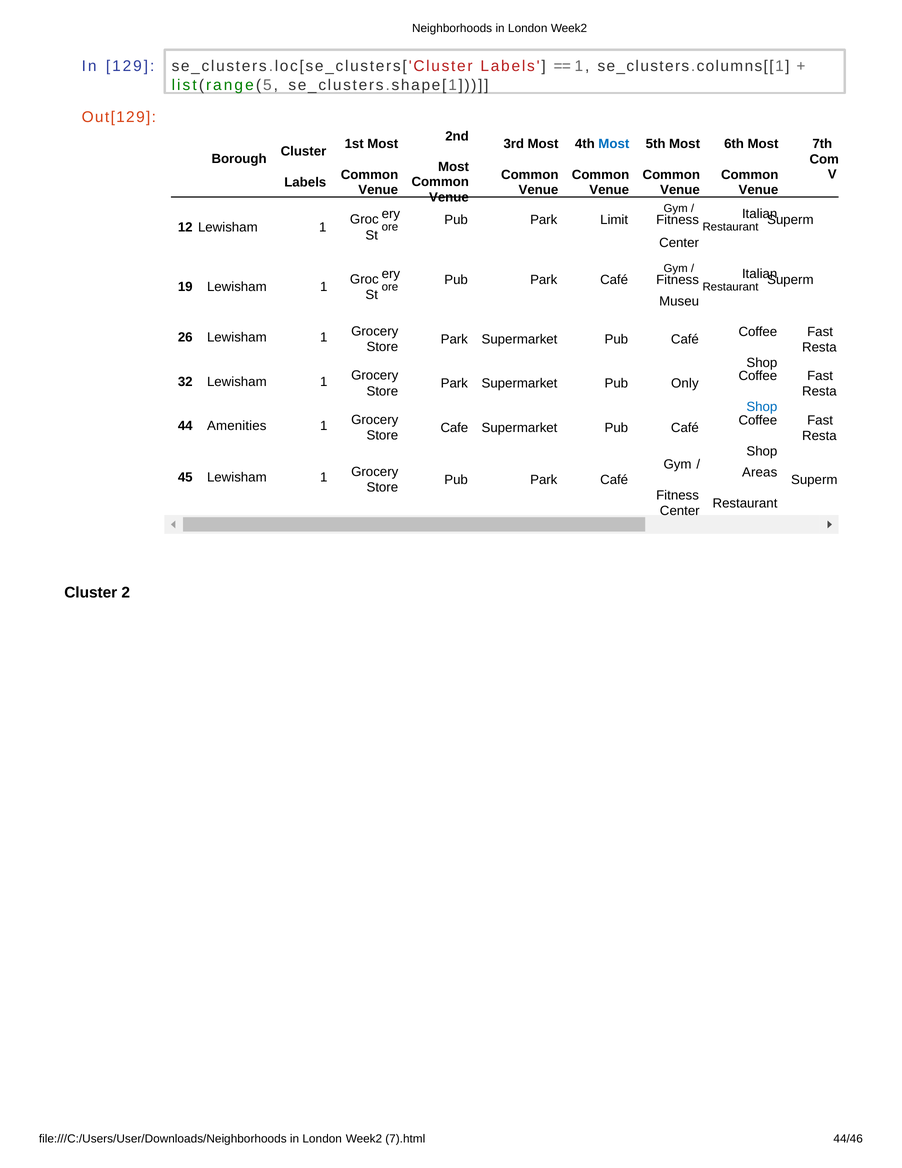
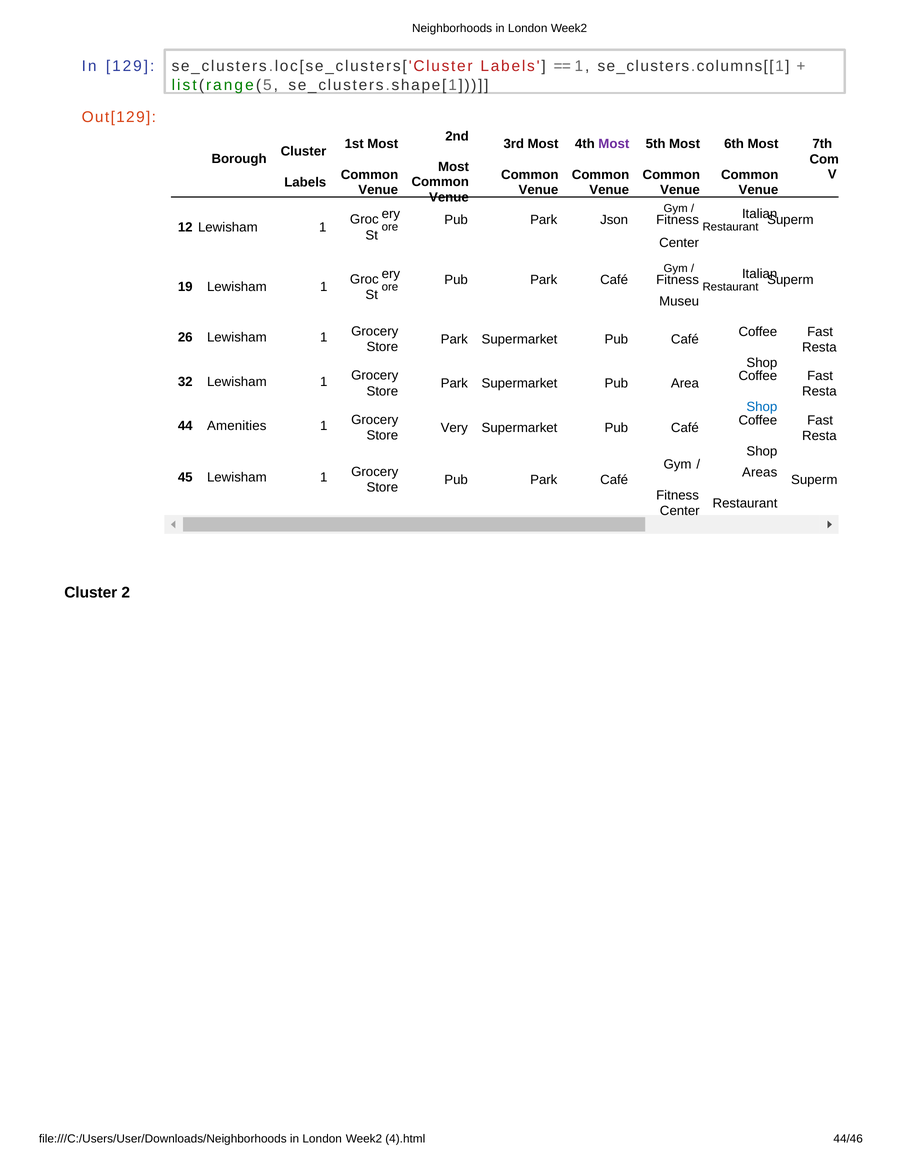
Most colour: blue -> purple (614, 144)
Limit: Limit -> Json (614, 220)
Only: Only -> Area (685, 383)
Cafe: Cafe -> Very (454, 427)
7).html: 7).html -> 4).html (405, 1138)
